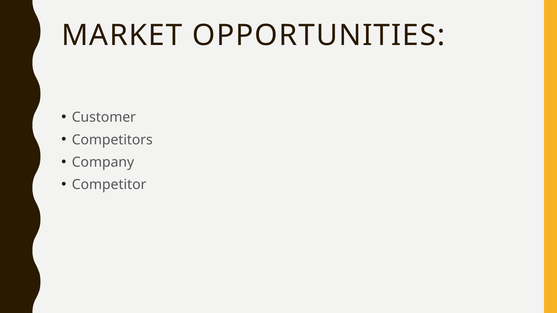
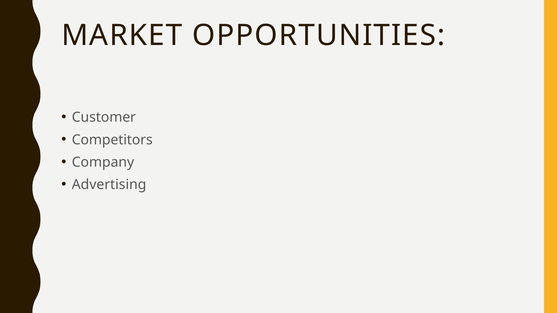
Competitor: Competitor -> Advertising (109, 185)
